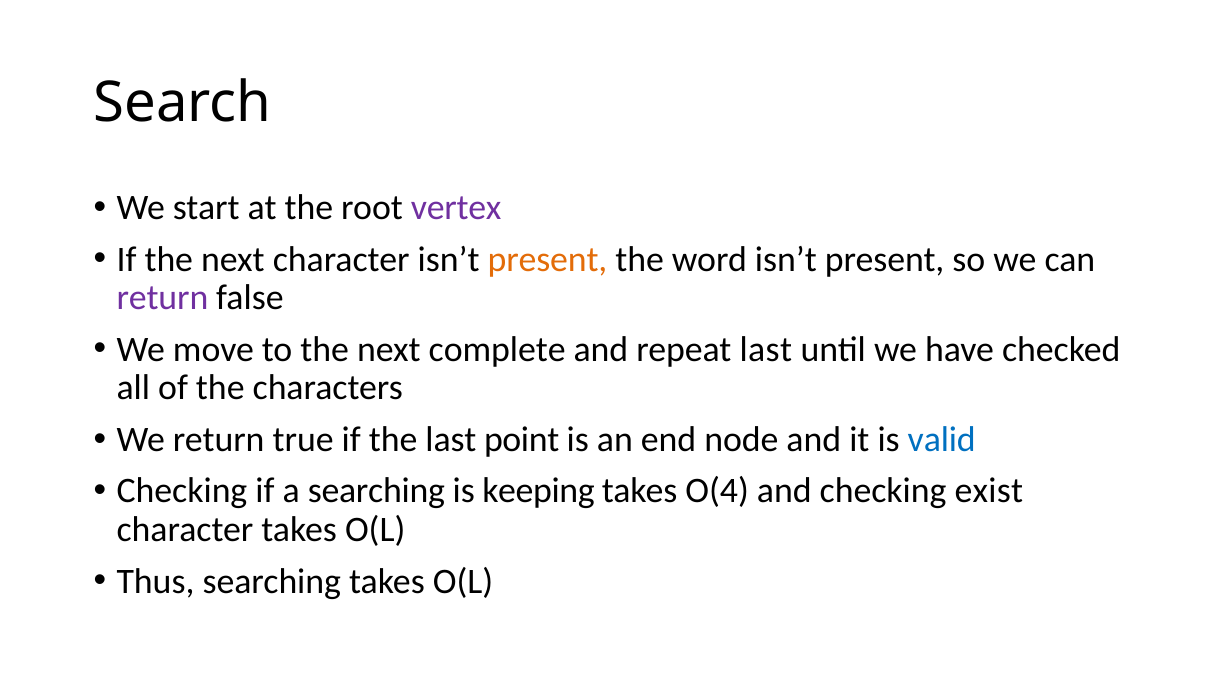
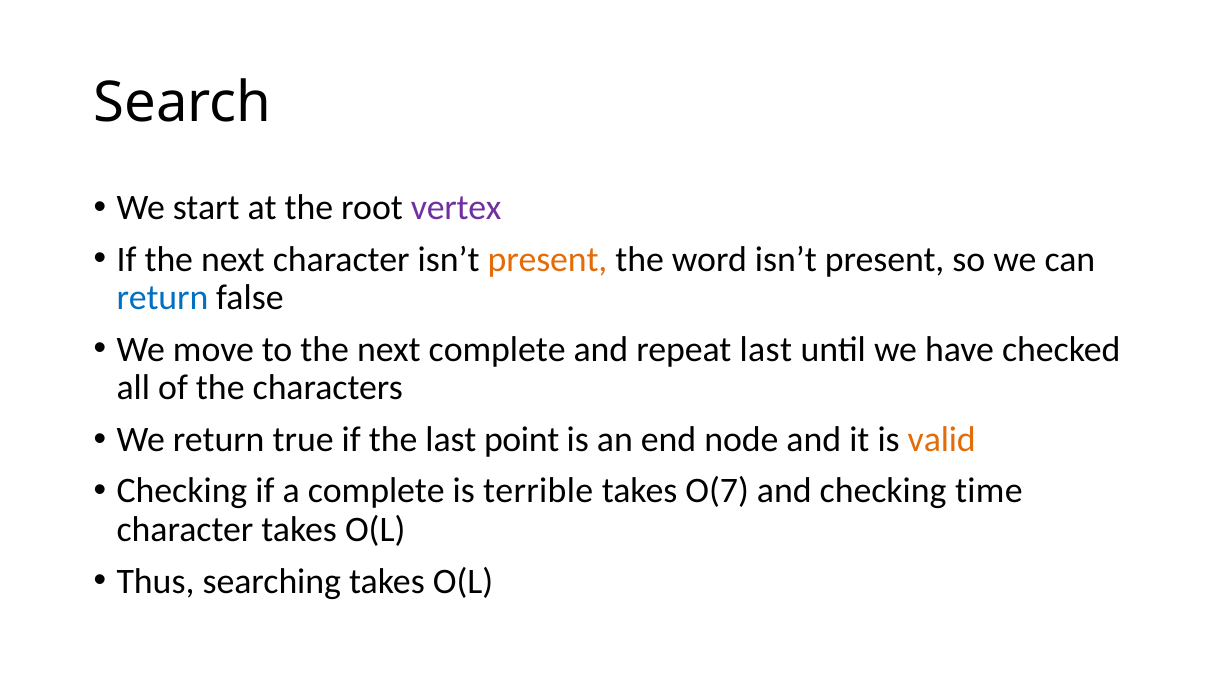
return colour: purple -> blue (162, 298)
valid colour: blue -> orange (942, 439)
a searching: searching -> complete (376, 491)
keeping: keeping -> terrible (538, 491)
O(4: O(4 -> O(7 (717, 491)
exist: exist -> time (989, 491)
